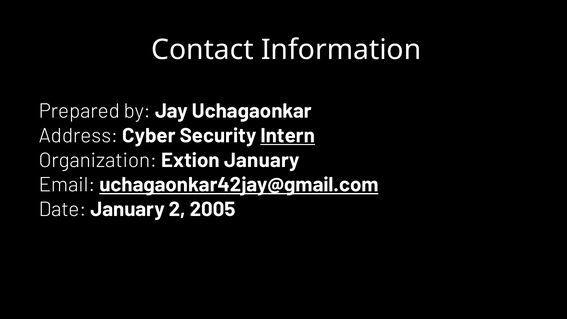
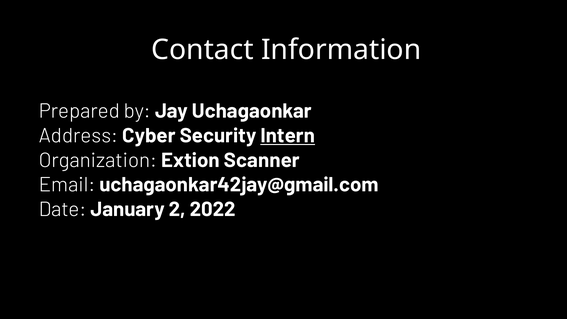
Extion January: January -> Scanner (262, 160)
uchagaonkar42jay@gmail.com underline: present -> none (239, 185)
2005: 2005 -> 2022 (213, 209)
